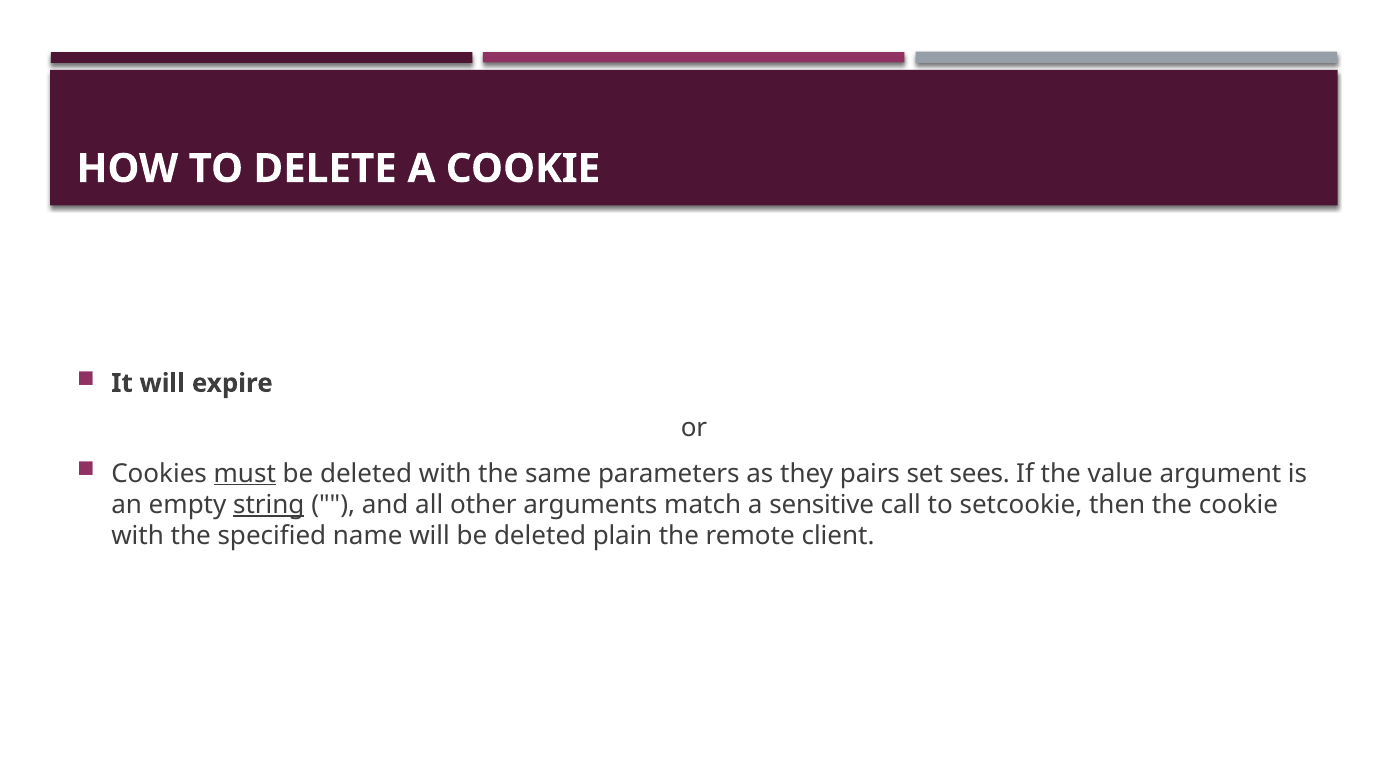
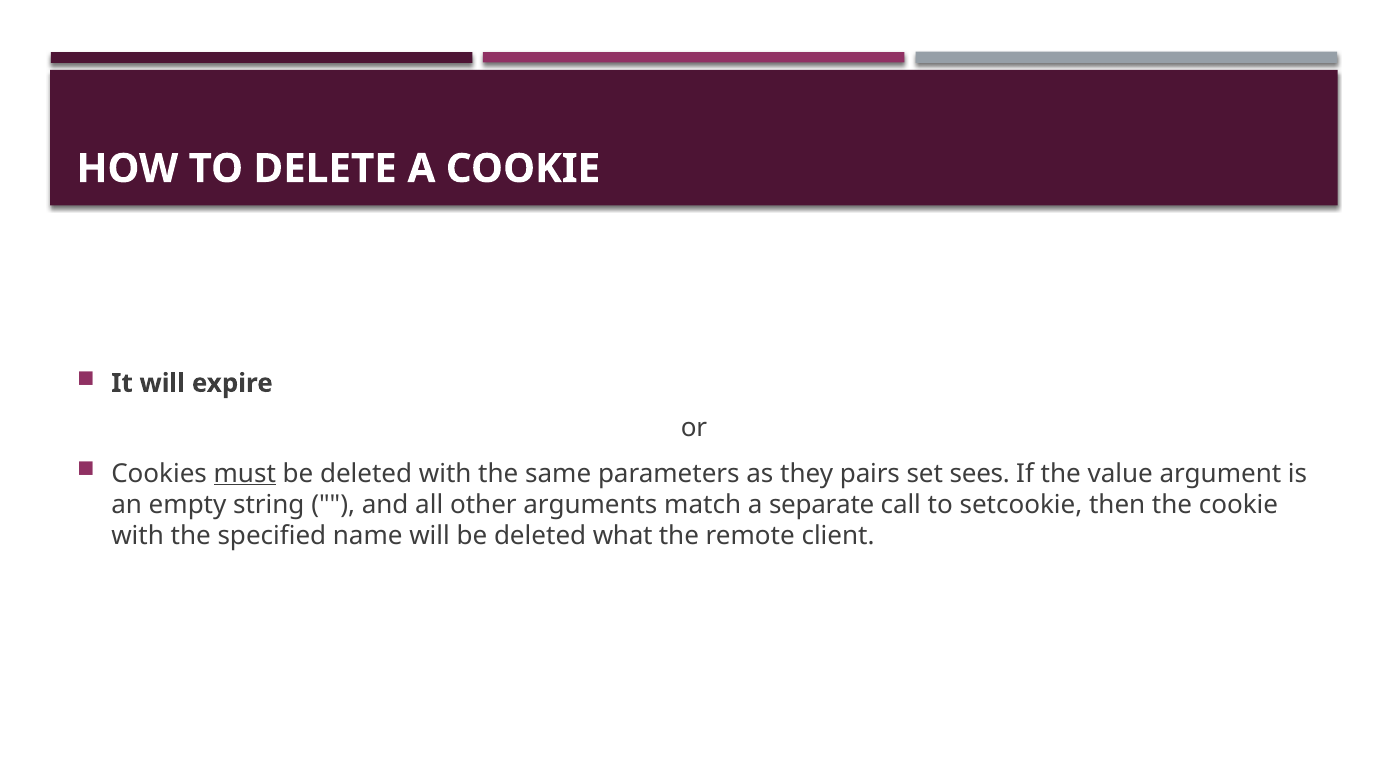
string underline: present -> none (269, 505)
sensitive: sensitive -> separate (822, 505)
plain: plain -> what (623, 536)
